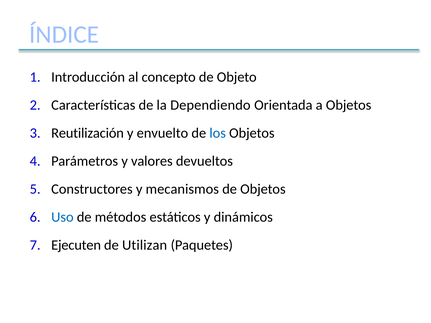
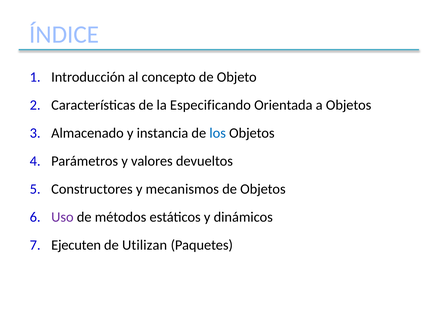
Dependiendo: Dependiendo -> Especificando (210, 105)
Reutilización: Reutilización -> Almacenado (87, 133)
envuelto: envuelto -> instancia (162, 133)
Uso colour: blue -> purple (62, 217)
